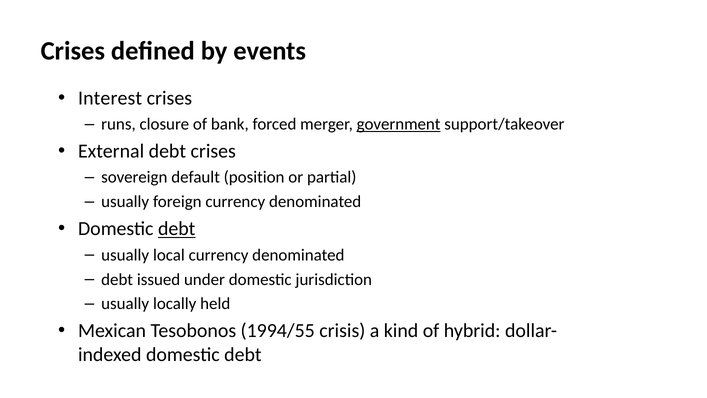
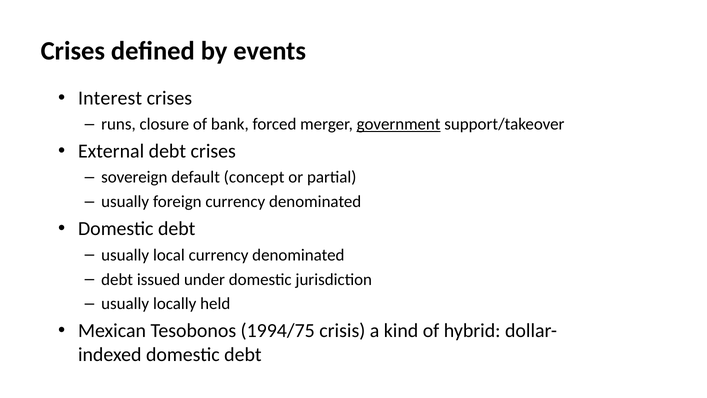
position: position -> concept (254, 177)
debt underline: present -> none (177, 229)
1994/55: 1994/55 -> 1994/75 (278, 331)
